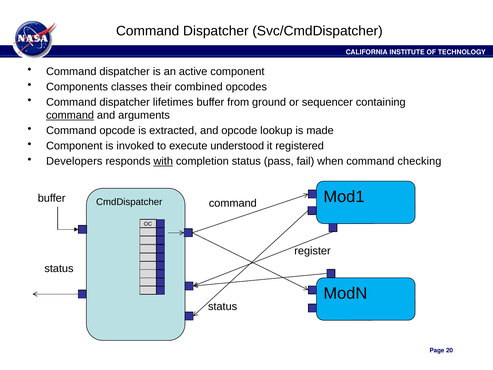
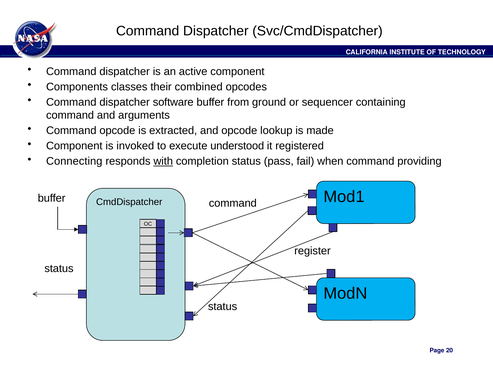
lifetimes: lifetimes -> software (173, 102)
command underline: present -> none (70, 115)
Developers: Developers -> Connecting (74, 161)
checking: checking -> providing (419, 161)
